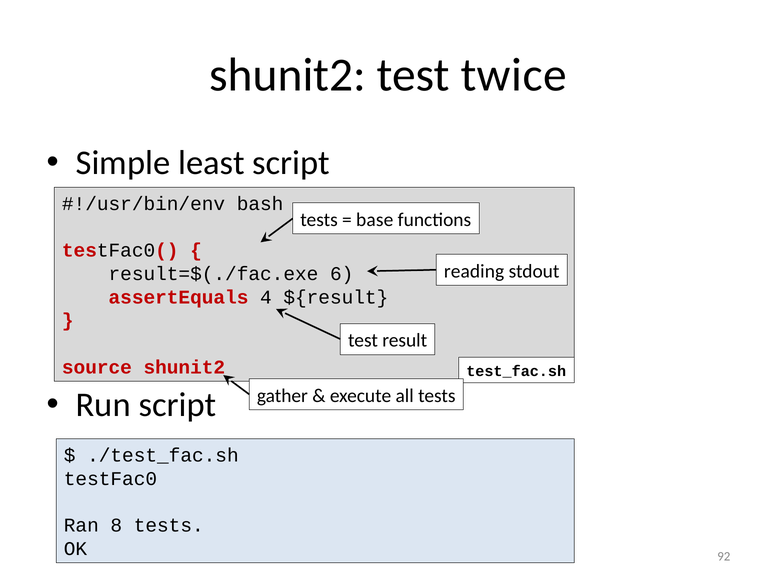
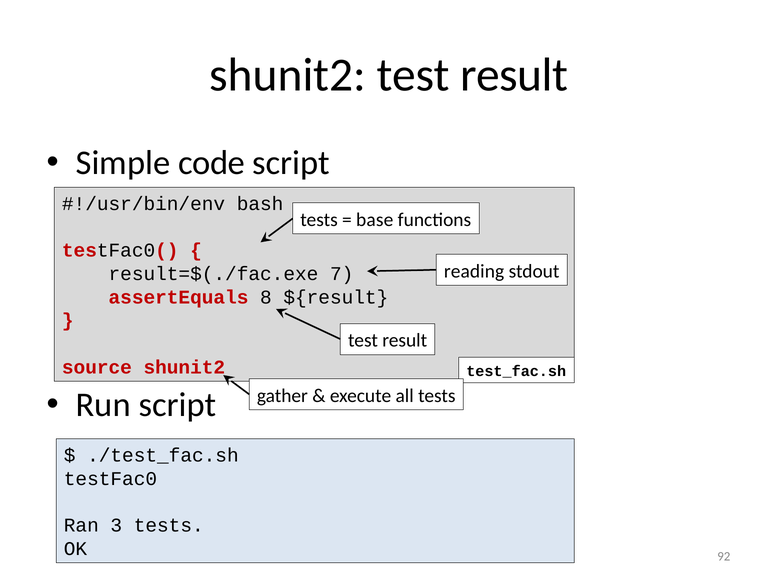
shunit2 test twice: twice -> result (514, 75)
least: least -> code (212, 163)
6: 6 -> 7 (342, 274)
4: 4 -> 8 (266, 297)
8: 8 -> 3 (116, 525)
